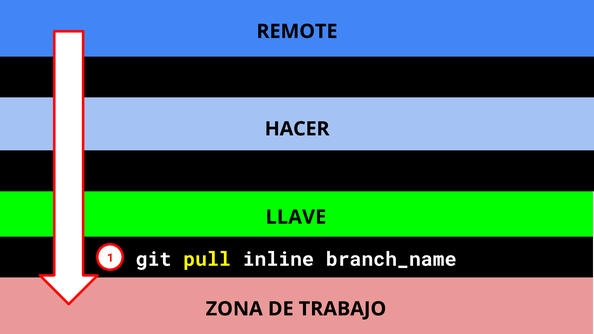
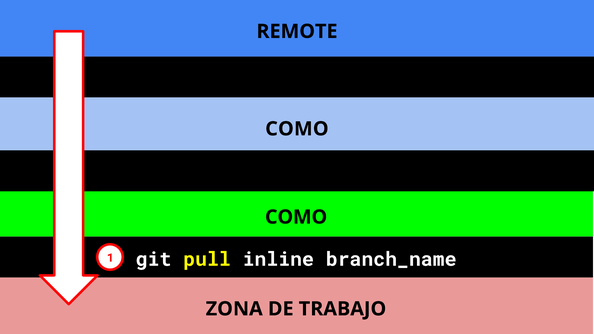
HACER: HACER -> COMO (297, 129)
LLAVE: LLAVE -> COMO (296, 217)
